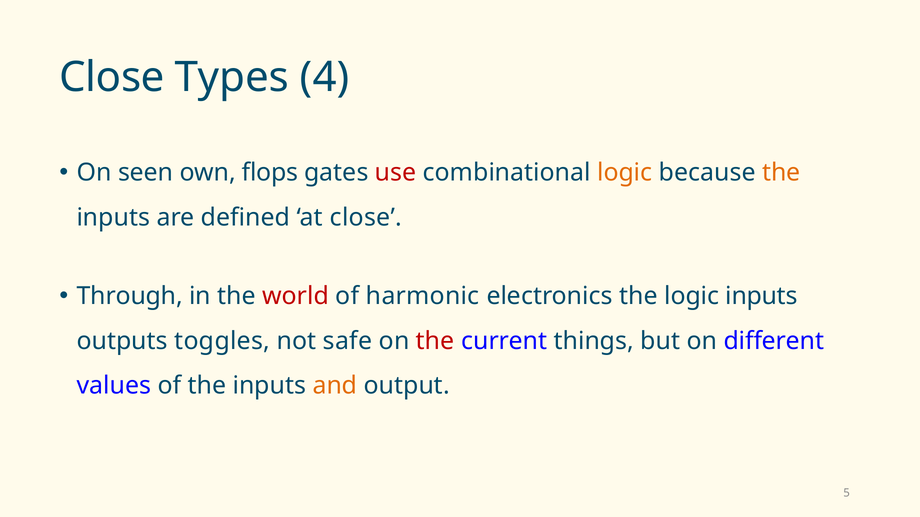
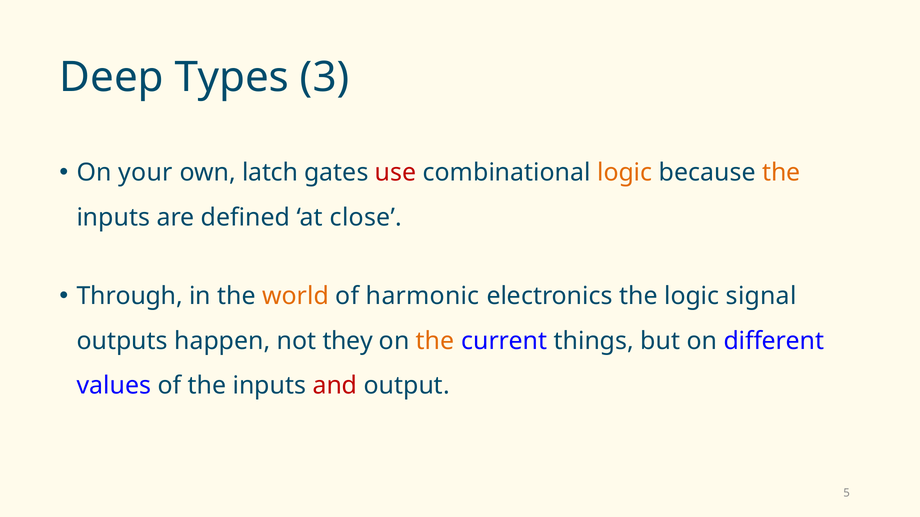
Close: Close -> Deep (112, 77)
4: 4 -> 3 (325, 77)
seen: seen -> your (145, 173)
flops: flops -> latch (270, 173)
world colour: red -> orange (296, 296)
logic inputs: inputs -> signal (761, 296)
toggles: toggles -> happen (222, 341)
safe: safe -> they (348, 341)
the colour: red -> orange (435, 341)
and colour: orange -> red (335, 386)
